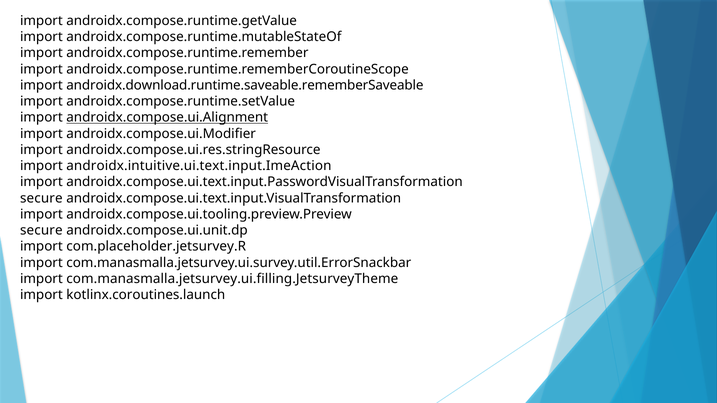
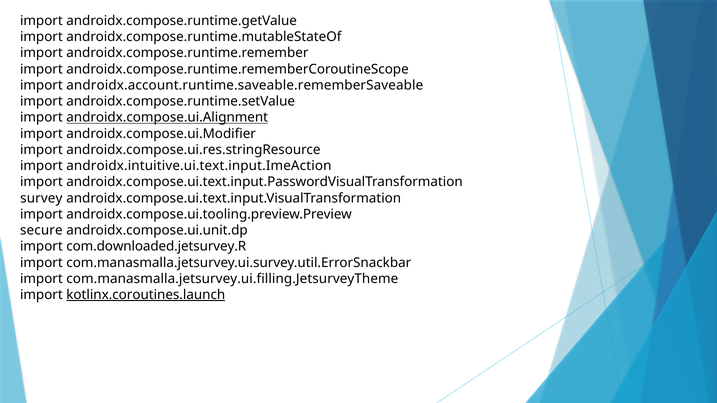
androidx.download.runtime.saveable.rememberSaveable: androidx.download.runtime.saveable.rememberSaveable -> androidx.account.runtime.saveable.rememberSaveable (245, 85)
secure: secure -> survey (41, 198)
com.placeholder.jetsurvey.R: com.placeholder.jetsurvey.R -> com.downloaded.jetsurvey.R (156, 247)
kotlinx.coroutines.launch underline: none -> present (146, 295)
